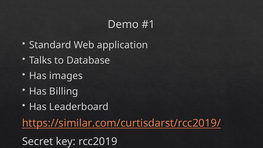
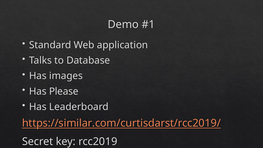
Billing: Billing -> Please (64, 91)
